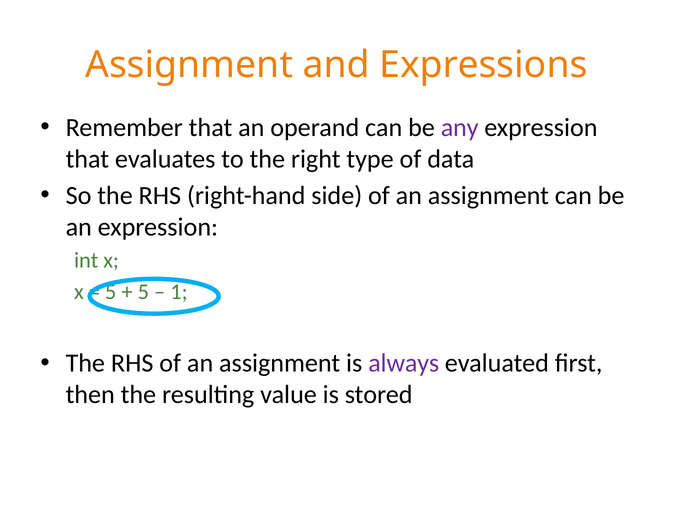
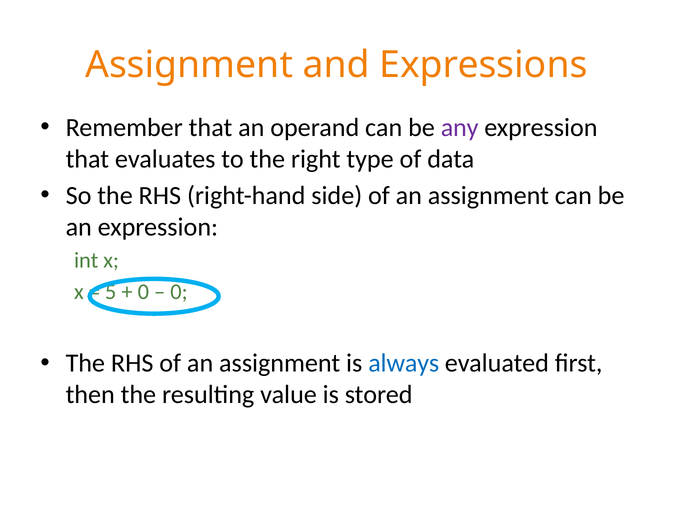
5: 5 -> 0 (143, 292)
1: 1 -> 0 (179, 292)
always colour: purple -> blue (404, 363)
